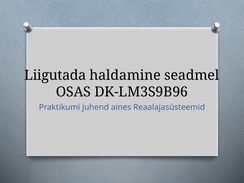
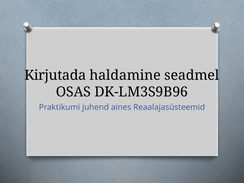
Liigutada: Liigutada -> Kirjutada (55, 75)
